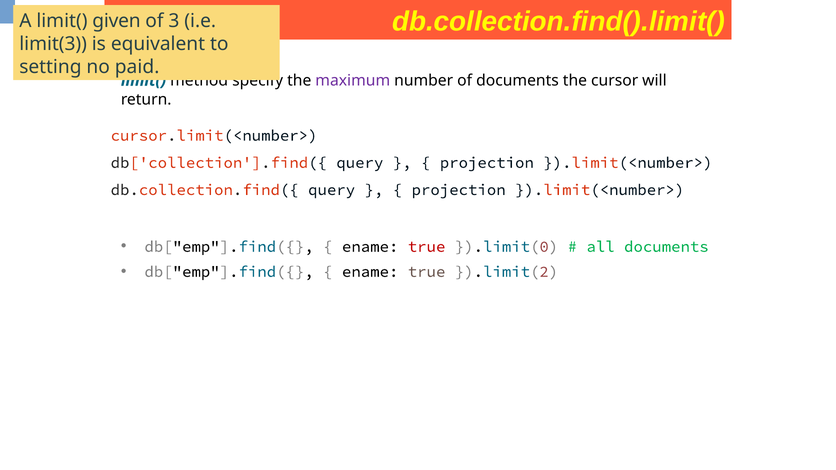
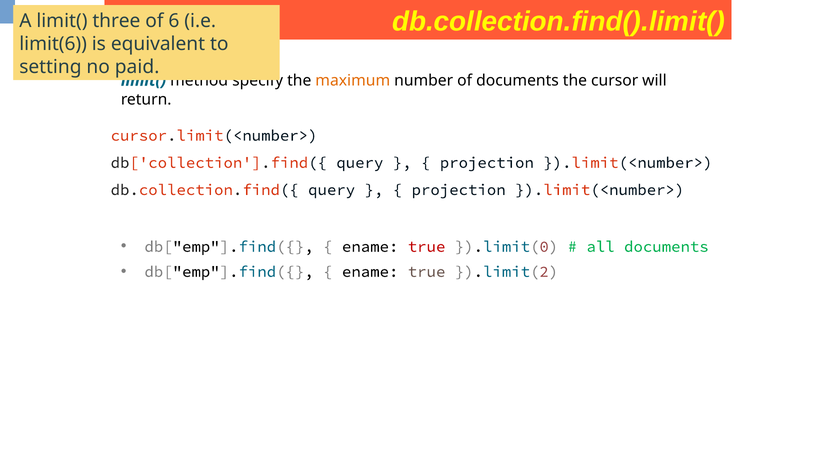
given: given -> three (116, 21)
3: 3 -> 6 (174, 21)
limit(3: limit(3 -> limit(6 (53, 44)
maximum colour: purple -> orange (353, 81)
